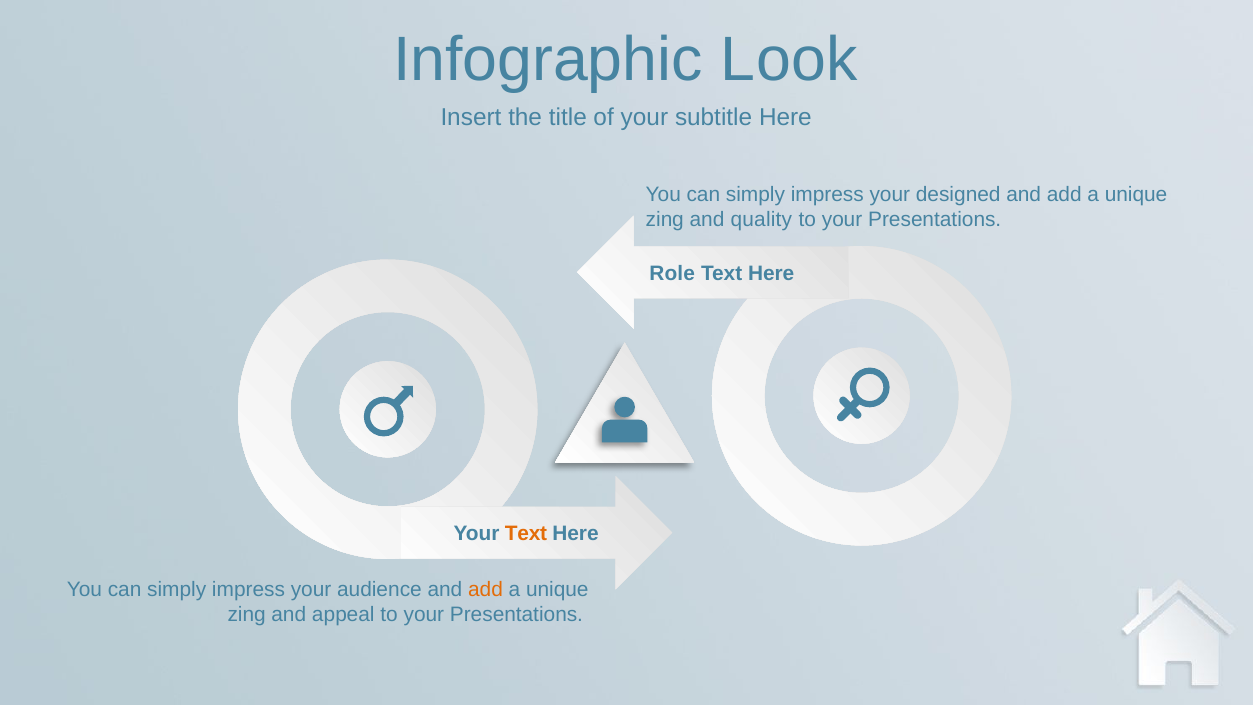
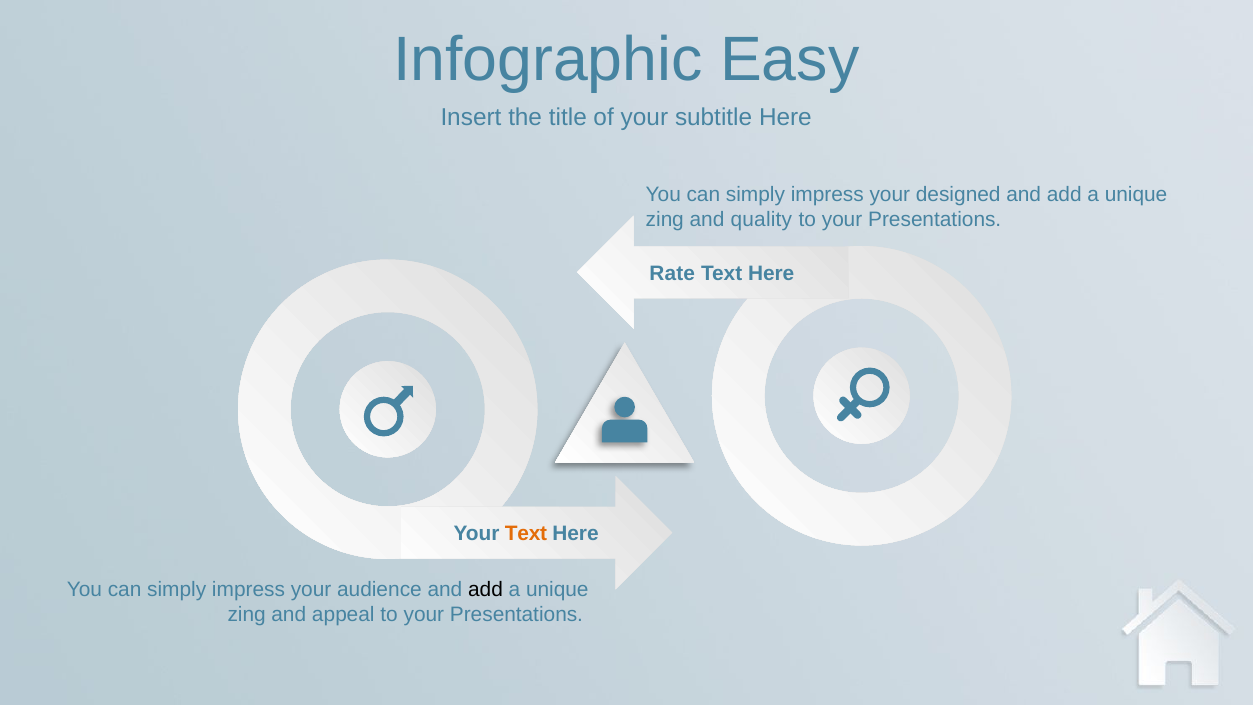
Look: Look -> Easy (790, 60)
Role: Role -> Rate (672, 273)
add colour: orange -> black (486, 590)
